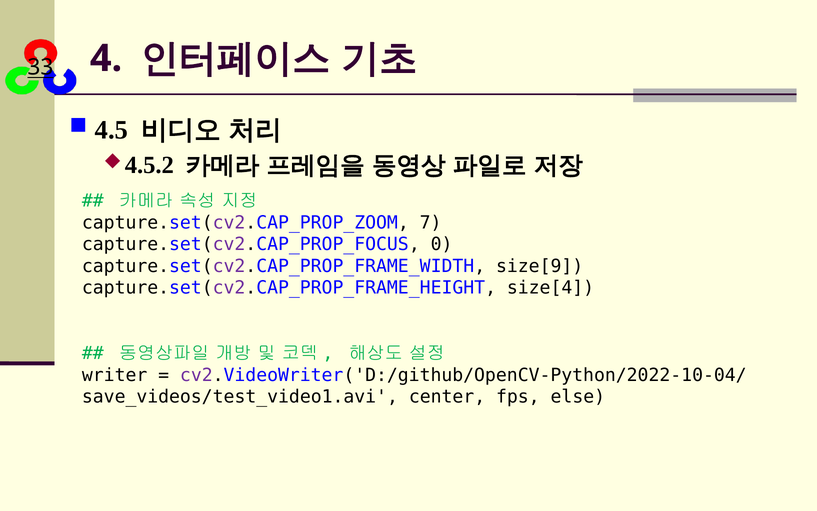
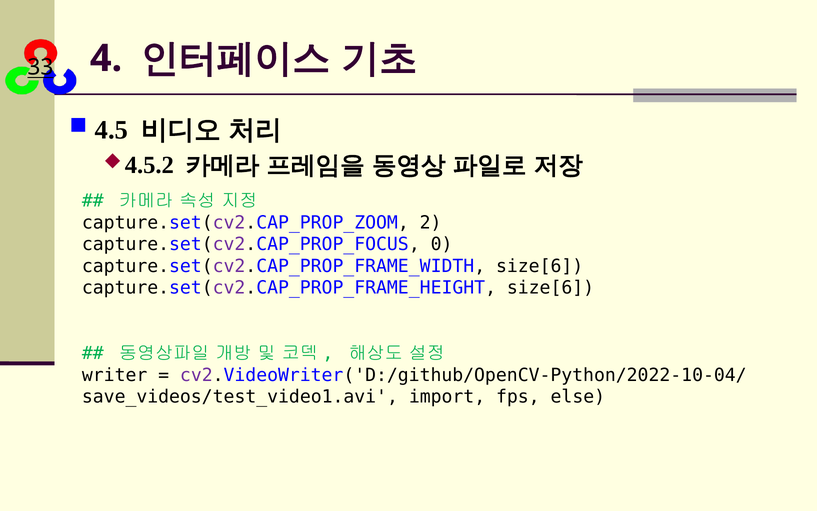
7: 7 -> 2 (431, 222)
capture.set(cv2.CAP_PROP_FRAME_WIDTH size[9: size[9 -> size[6 (540, 266)
capture.set(cv2.CAP_PROP_FRAME_HEIGHT size[4: size[4 -> size[6 (551, 288)
center: center -> import (447, 397)
